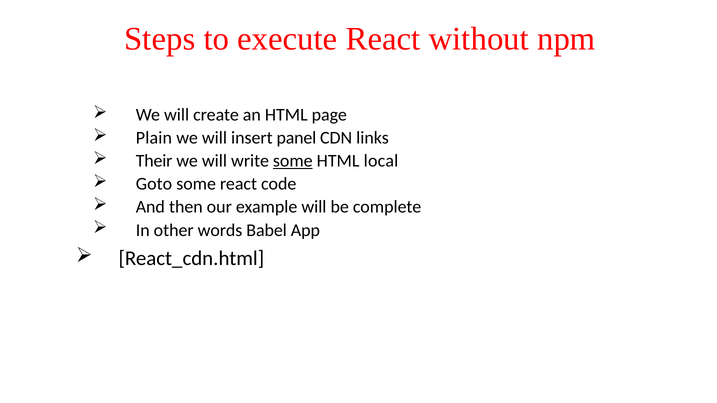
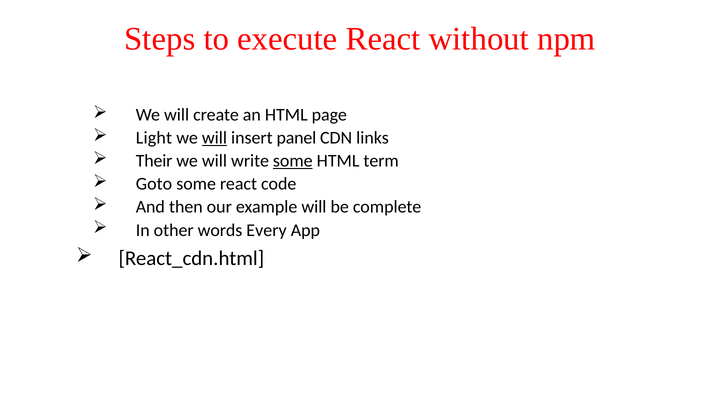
Plain: Plain -> Light (154, 138)
will underline: none -> present (214, 138)
local: local -> term (381, 161)
Babel: Babel -> Every (267, 230)
